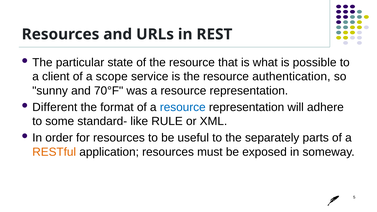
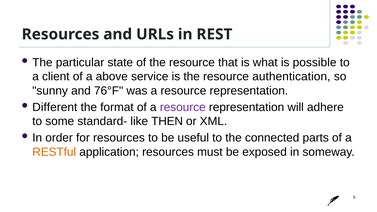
scope: scope -> above (112, 77)
70°F: 70°F -> 76°F (109, 91)
resource colour: blue -> purple (183, 107)
RULE: RULE -> THEN (167, 121)
separately: separately -> connected (272, 138)
